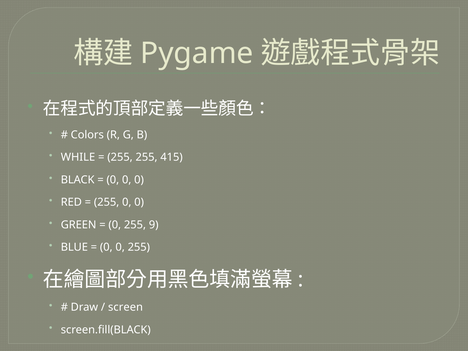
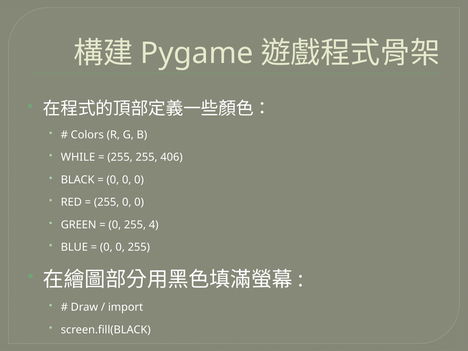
415: 415 -> 406 (172, 157)
9: 9 -> 4 (154, 225)
screen: screen -> import (126, 307)
